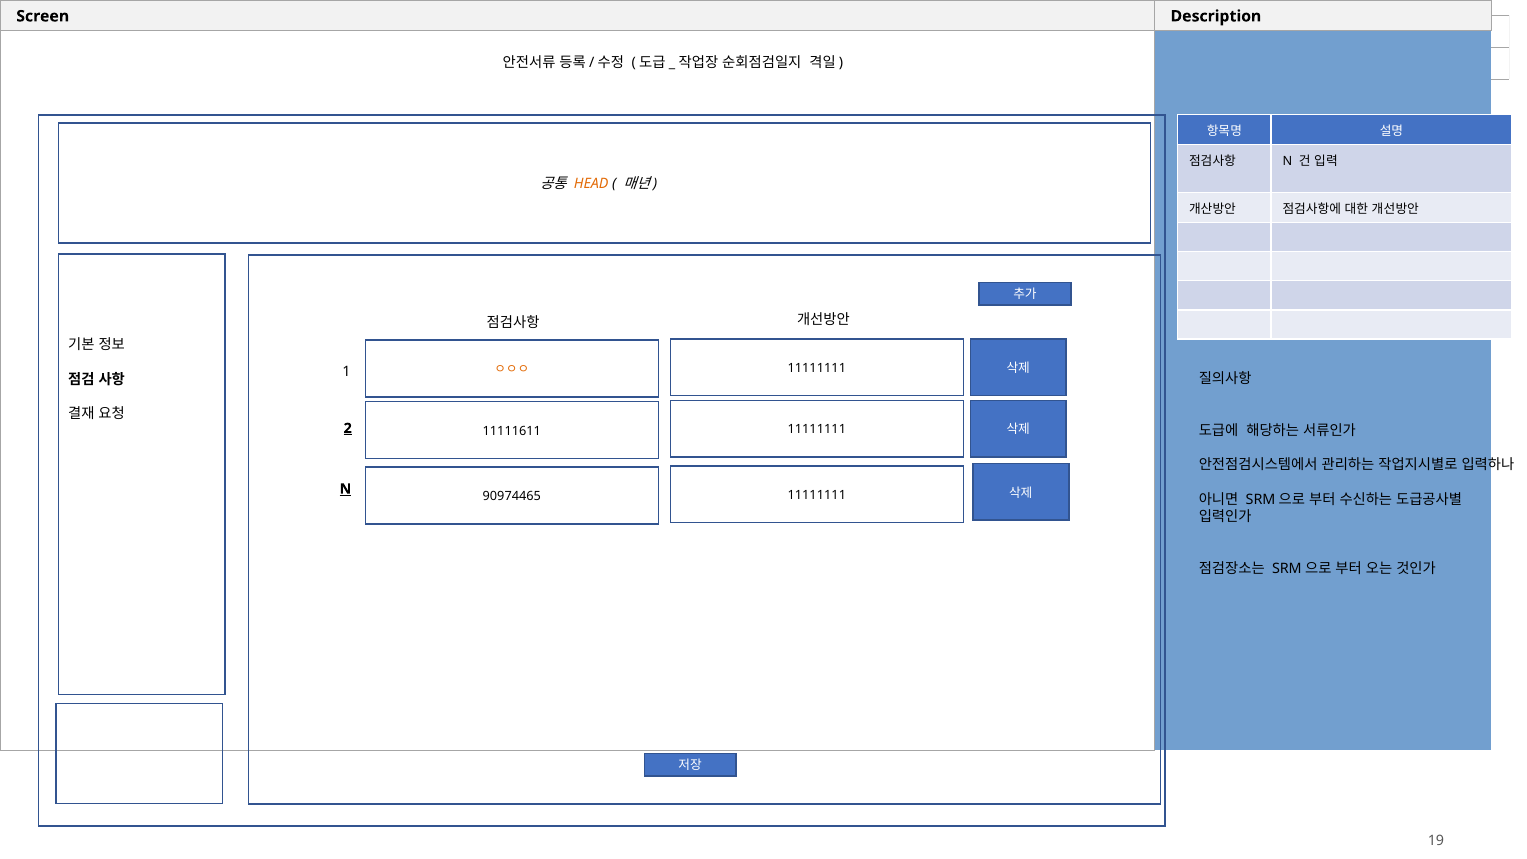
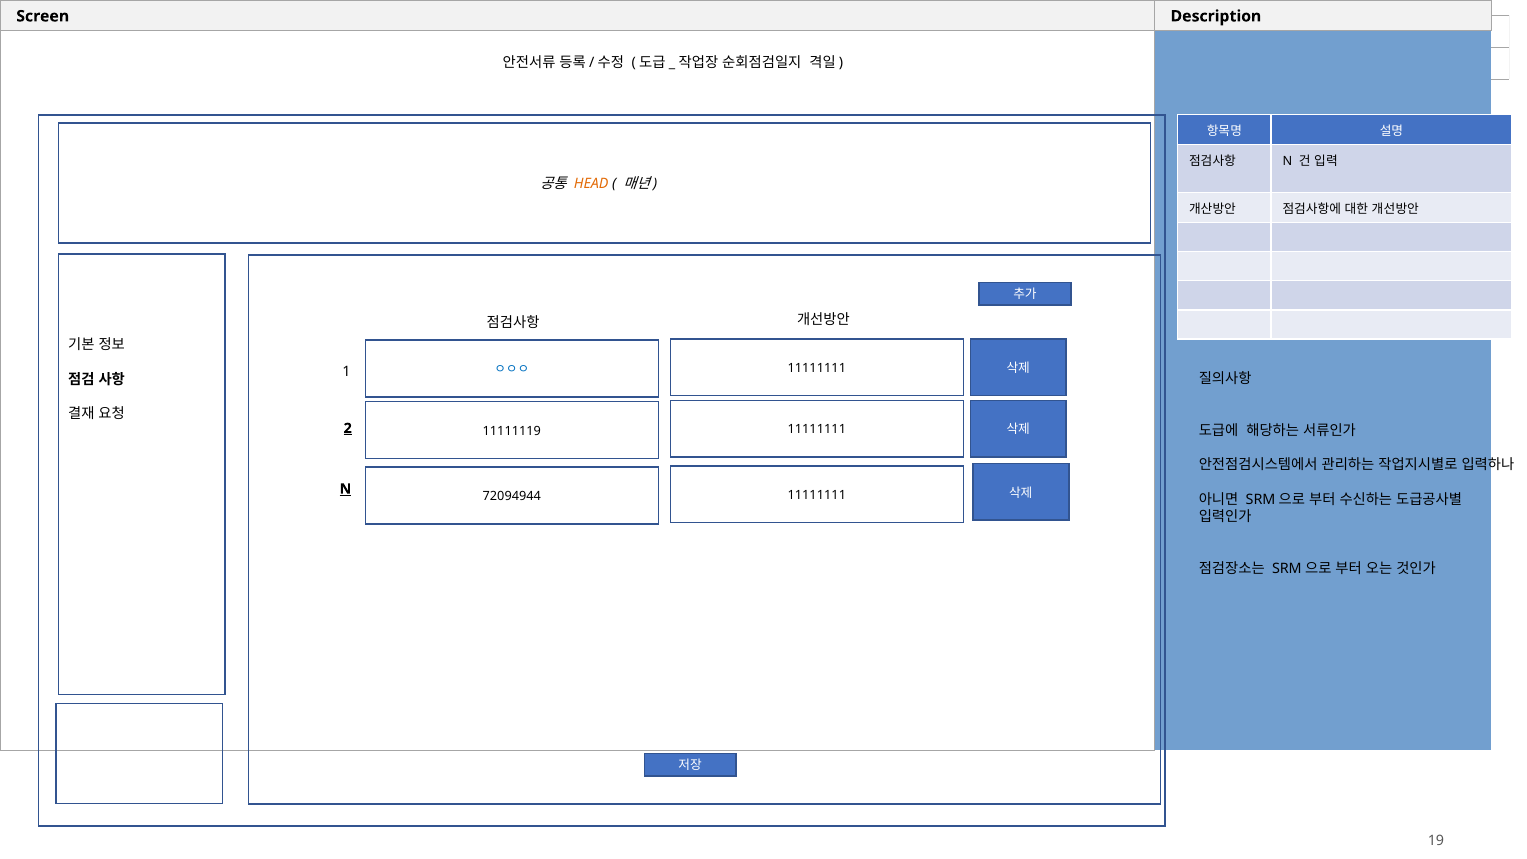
ㅇㅇㅇ colour: orange -> blue (512, 369)
11111611: 11111611 -> 11111119 (512, 431)
90974465: 90974465 -> 72094944 (512, 496)
